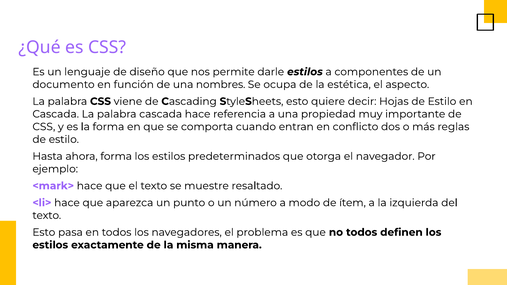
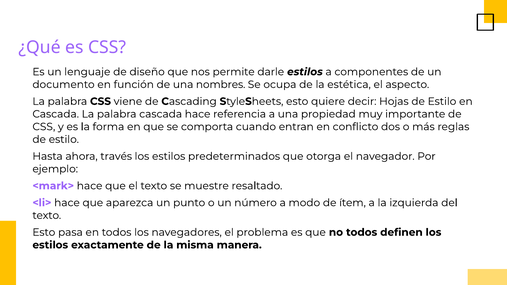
ahora forma: forma -> través (116, 156)
